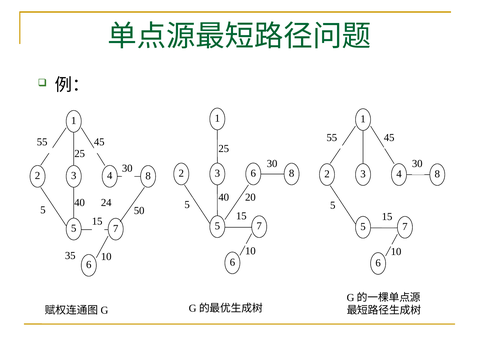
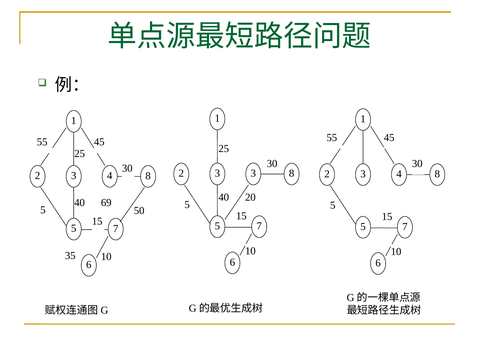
2 6: 6 -> 3 (253, 173)
24: 24 -> 69 (106, 202)
